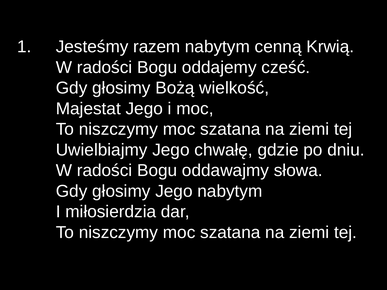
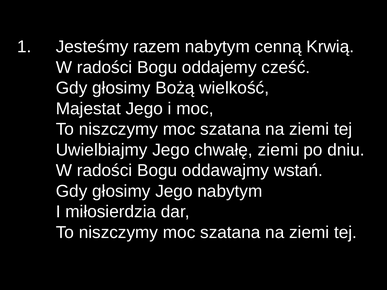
chwałę gdzie: gdzie -> ziemi (278, 150)
słowa: słowa -> wstań (298, 171)
